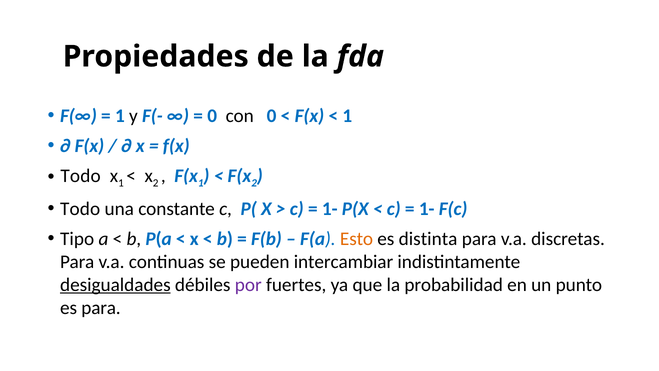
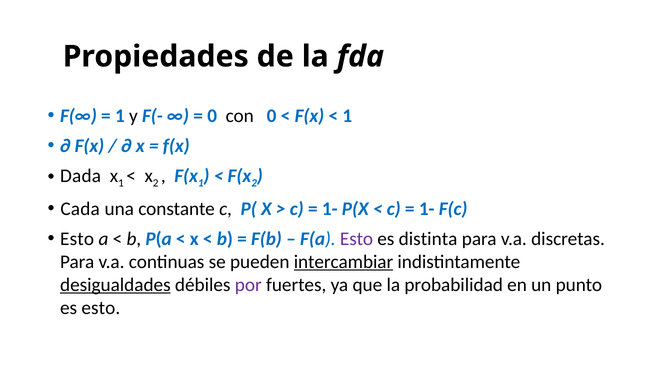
Todo: Todo -> Dada (81, 176)
Todo: Todo -> Cada (80, 209)
Tipo: Tipo -> Esto (77, 239)
Esto colour: orange -> purple (357, 239)
intercambiar underline: none -> present (343, 262)
es para: para -> esto (101, 308)
